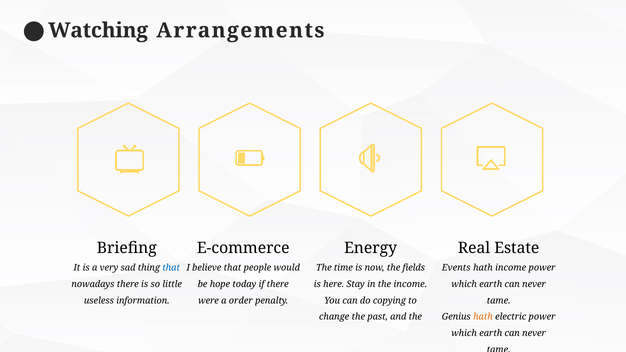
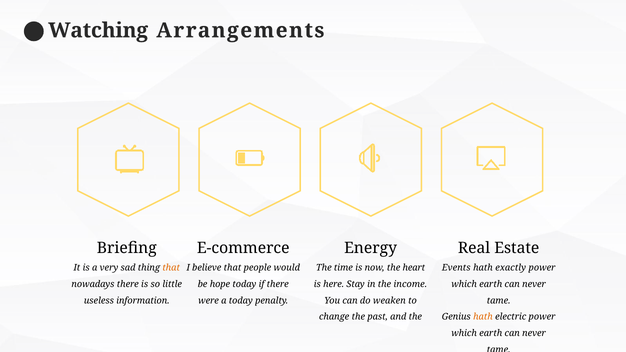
that colour: blue -> orange (171, 268)
fields: fields -> heart (414, 268)
hath income: income -> exactly (511, 268)
a order: order -> today (241, 301)
copying: copying -> weaken (389, 301)
